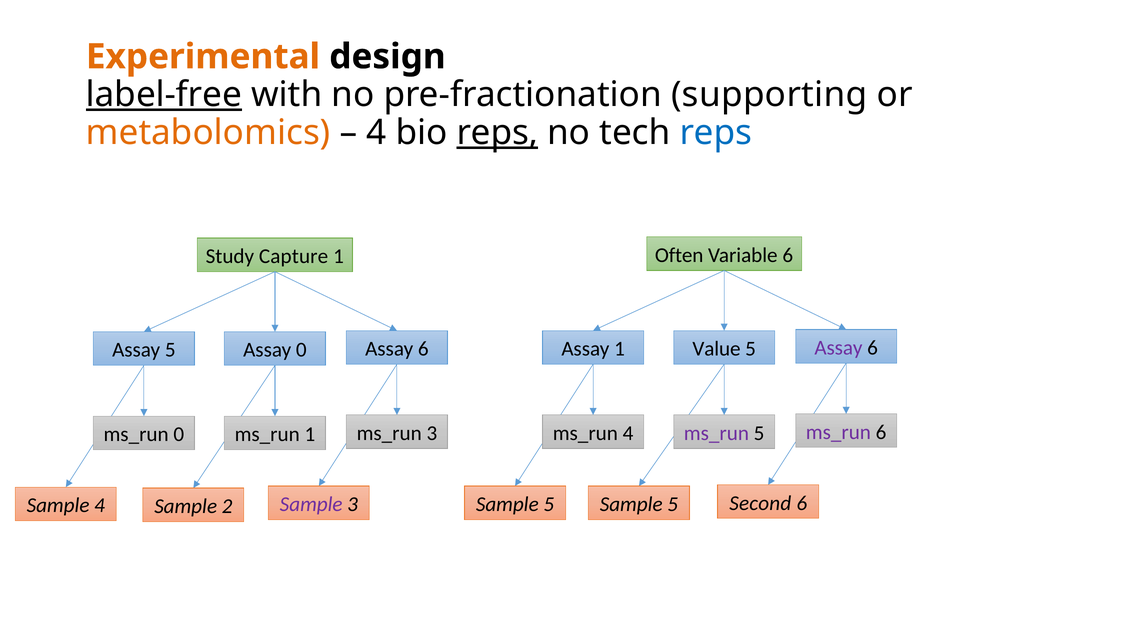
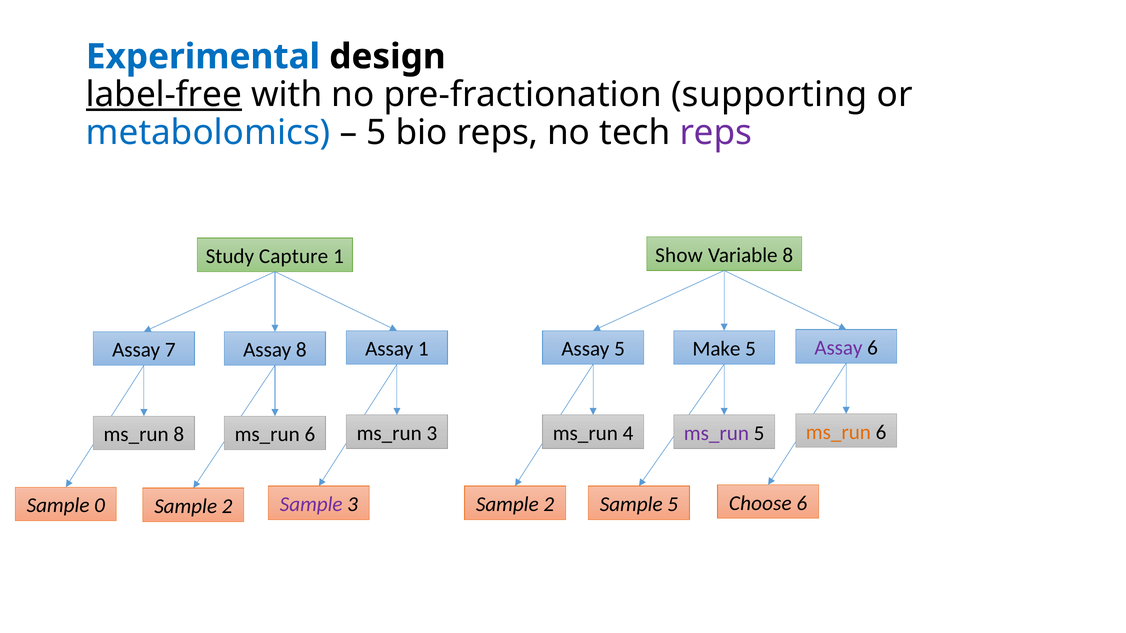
Experimental colour: orange -> blue (203, 57)
metabolomics colour: orange -> blue (208, 133)
4: 4 -> 5 (376, 133)
reps underline: present -> none (497, 133)
reps colour: blue -> purple (716, 133)
Often: Often -> Show (679, 255)
Variable 6: 6 -> 8 (788, 255)
6: 6 -> 1 (423, 349)
Assay 1: 1 -> 5 (619, 349)
Value: Value -> Make (716, 349)
Assay 5: 5 -> 7 (170, 350)
Assay 0: 0 -> 8 (301, 350)
ms_run colour: purple -> orange (838, 432)
ms_run 0: 0 -> 8 (179, 435)
1: 1 -> 6 (310, 435)
Sample 4: 4 -> 0 (100, 506)
3 Sample 5: 5 -> 2 (549, 505)
Second: Second -> Choose (760, 503)
